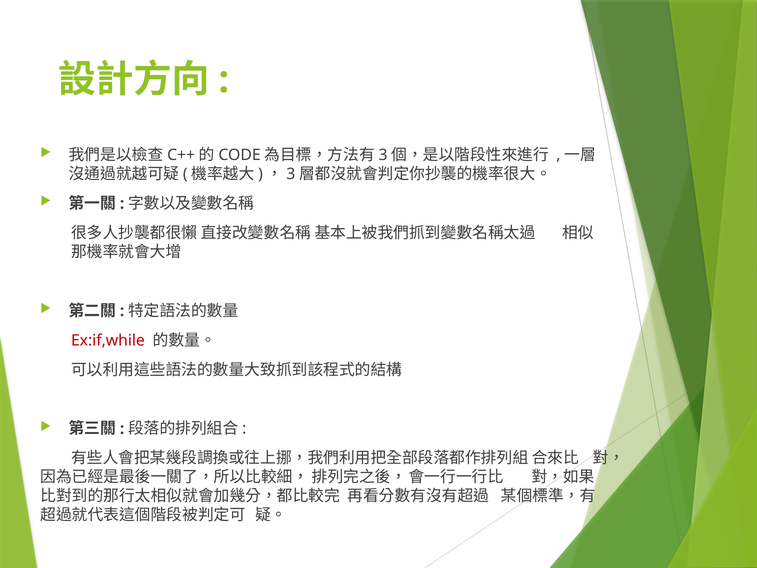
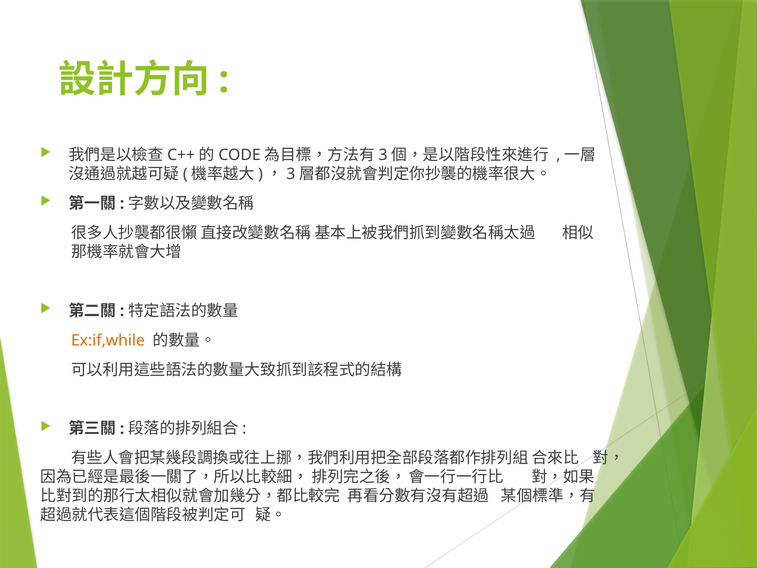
Ex:if,while colour: red -> orange (108, 340)
